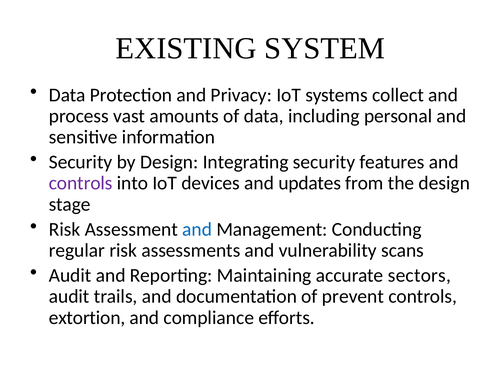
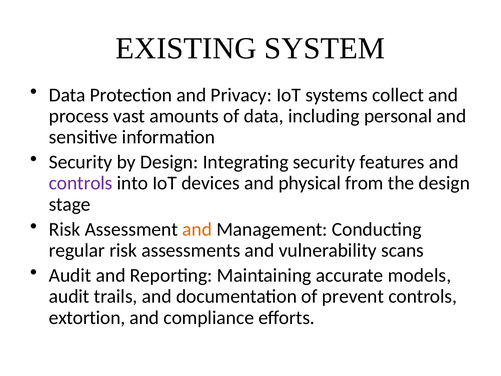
updates: updates -> physical (310, 183)
and colour: blue -> orange (197, 229)
sectors: sectors -> models (419, 275)
